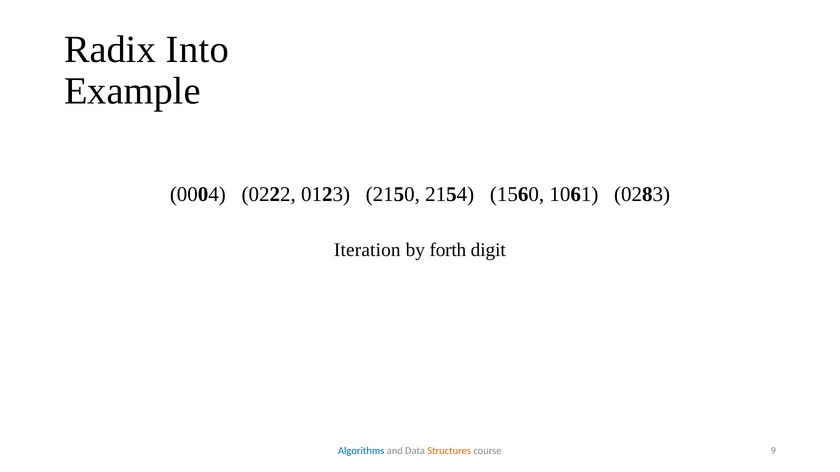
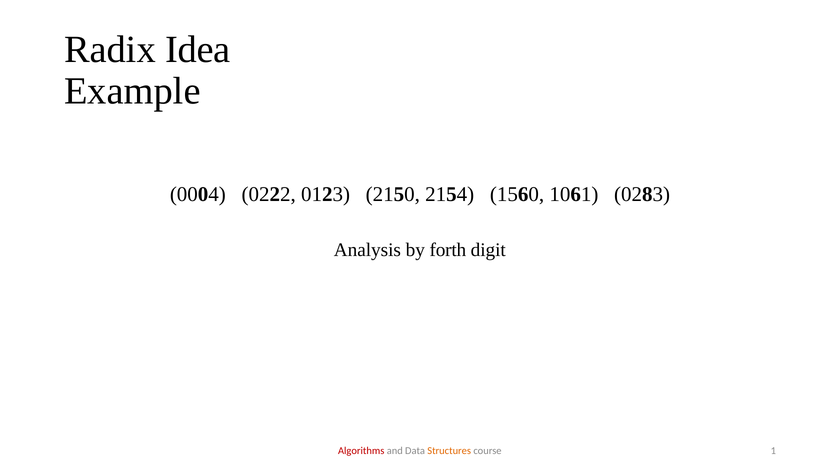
Into: Into -> Idea (198, 50)
Iteration: Iteration -> Analysis (367, 250)
Algorithms colour: blue -> red (361, 451)
9: 9 -> 1 (773, 451)
